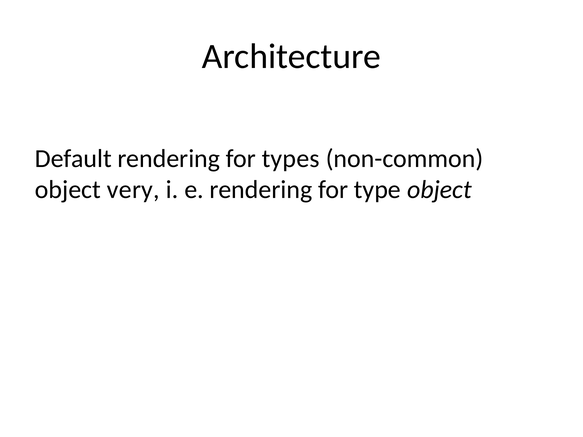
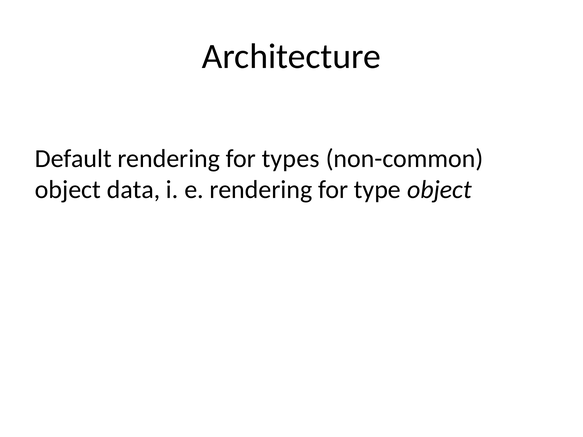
very: very -> data (133, 190)
